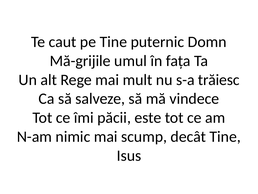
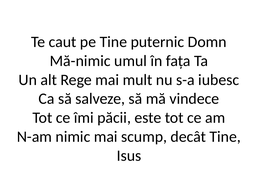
Mă-grijile: Mă-grijile -> Mă-nimic (80, 61)
trăiesc: trăiesc -> iubesc (219, 80)
